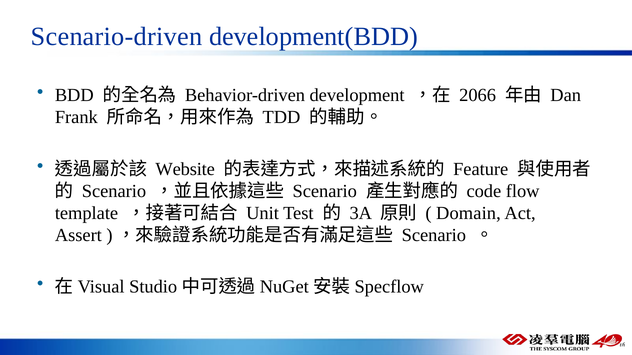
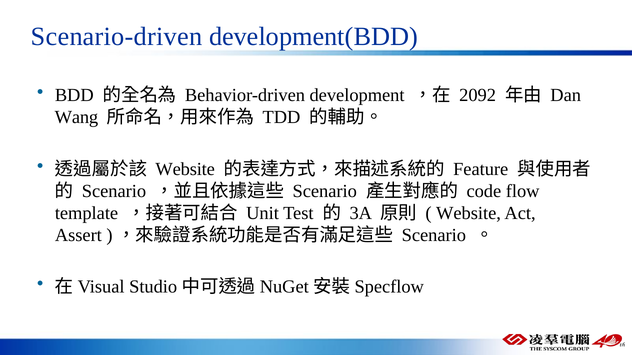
2066: 2066 -> 2092 (478, 95)
Frank: Frank -> Wang (76, 118)
Domain: Domain -> Website (469, 214)
